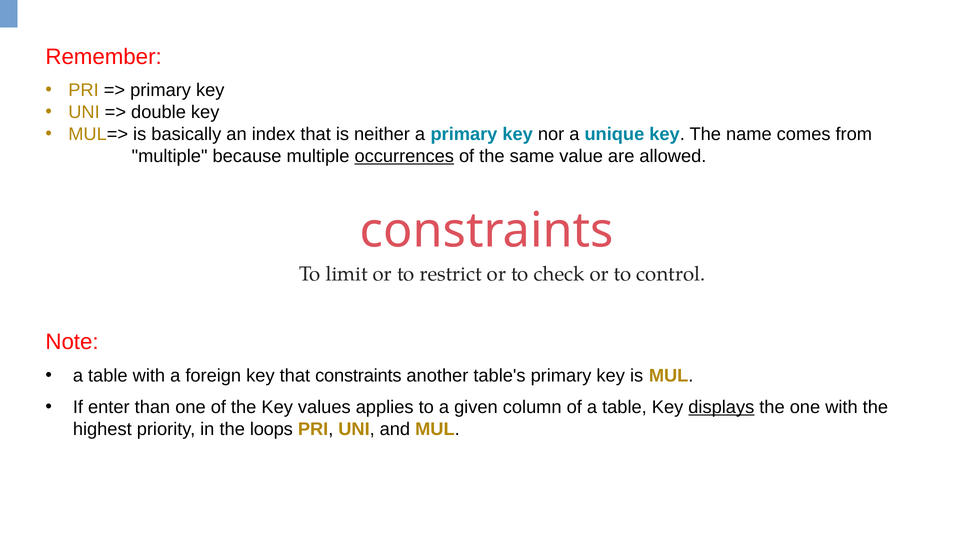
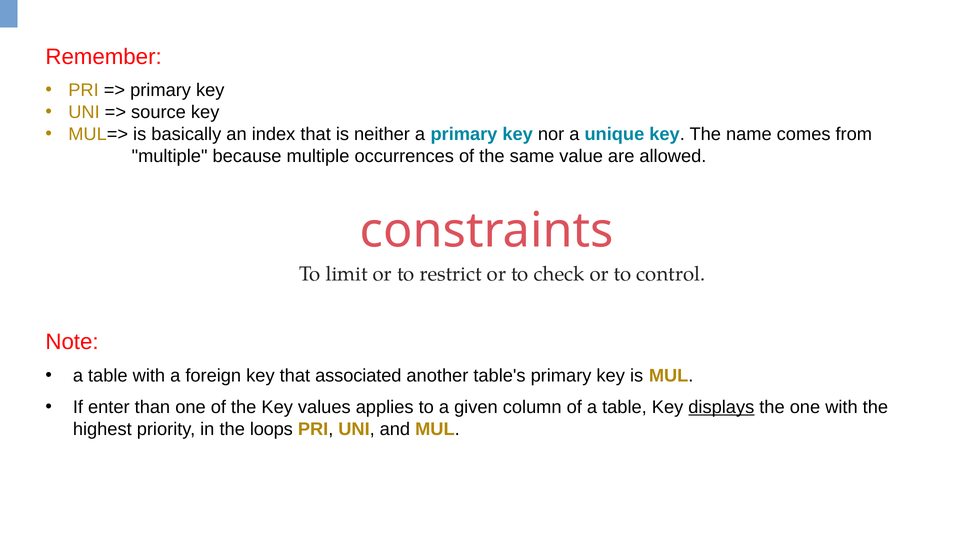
double: double -> source (159, 112)
occurrences underline: present -> none (404, 156)
that constraints: constraints -> associated (358, 376)
